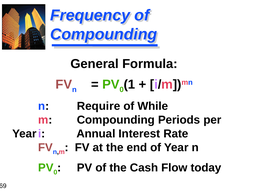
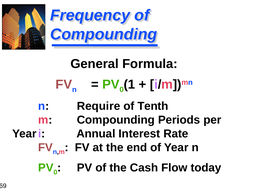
While: While -> Tenth (153, 106)
